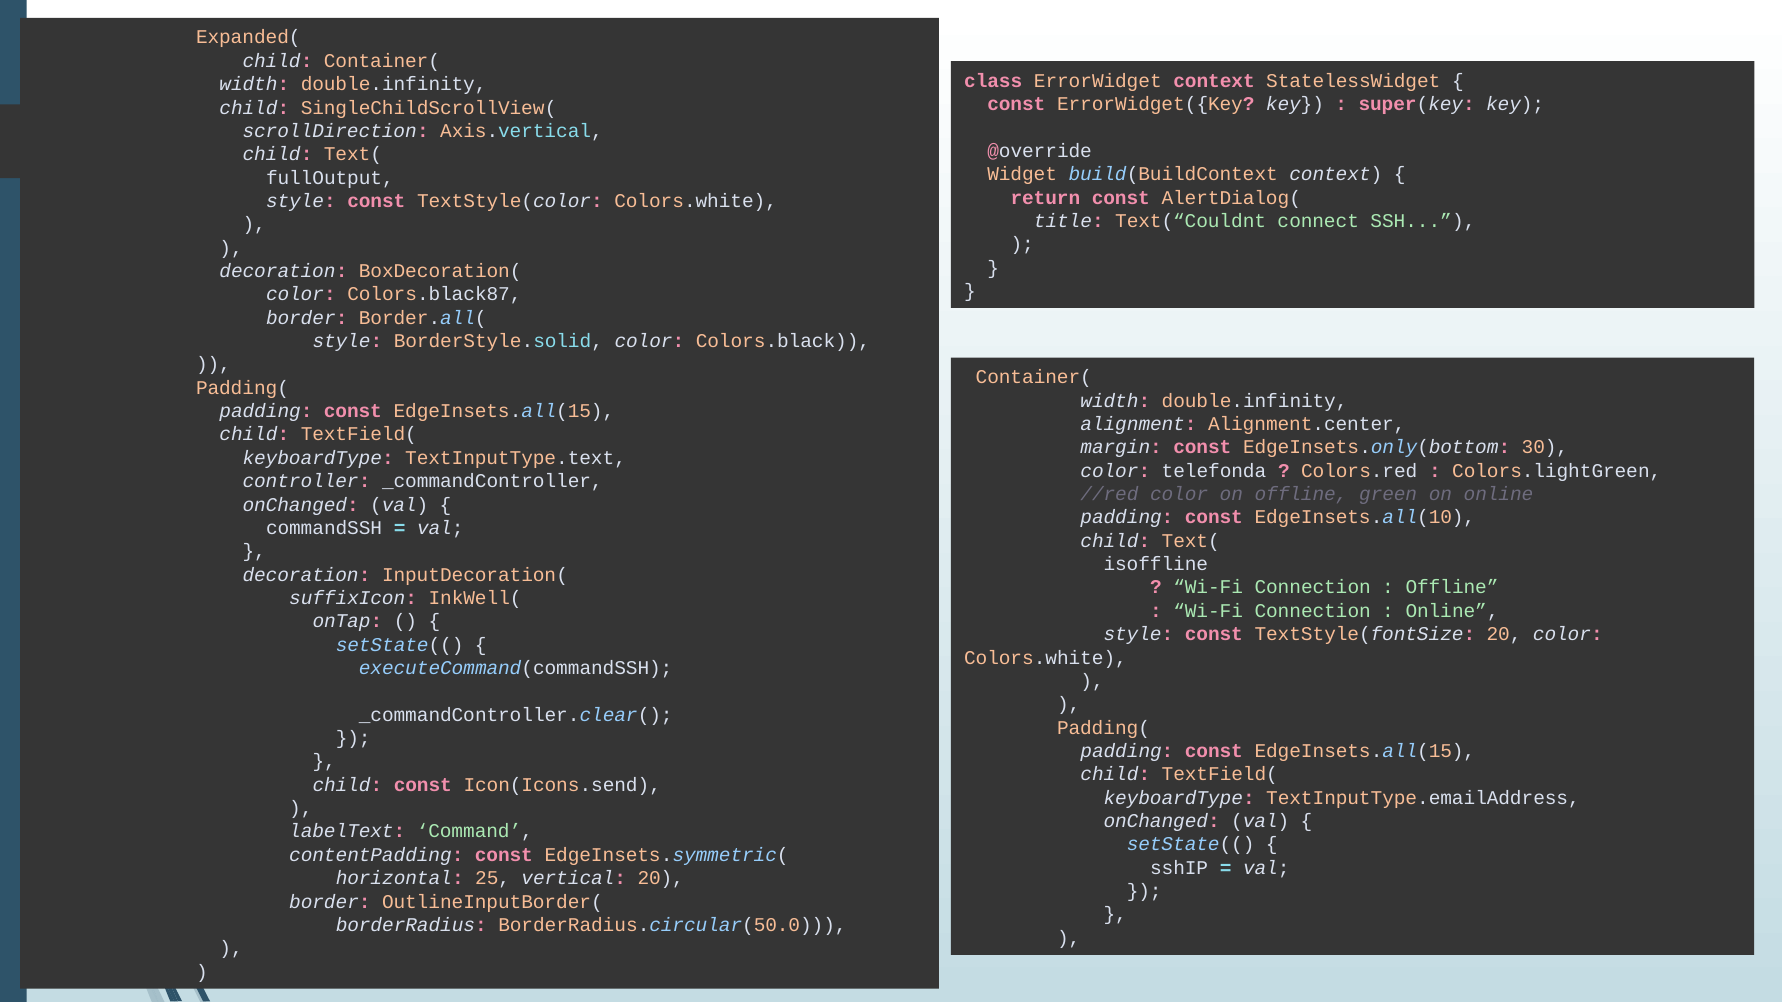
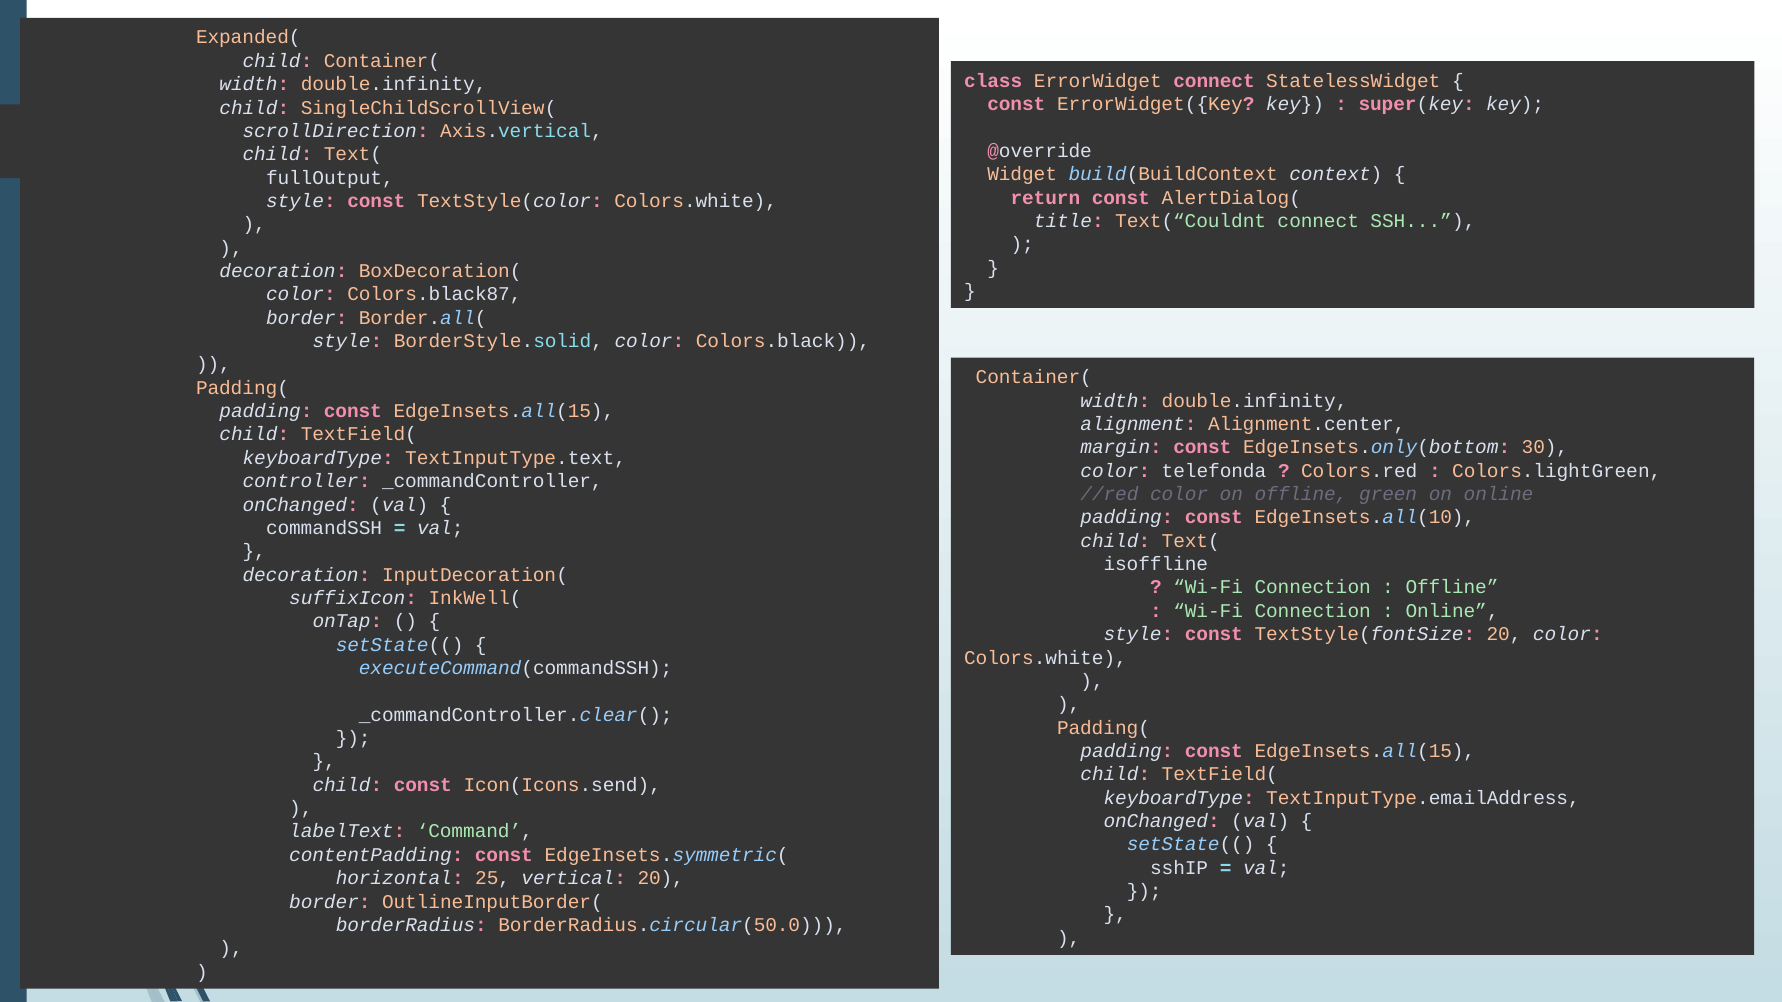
ErrorWidget context: context -> connect (1214, 81)
